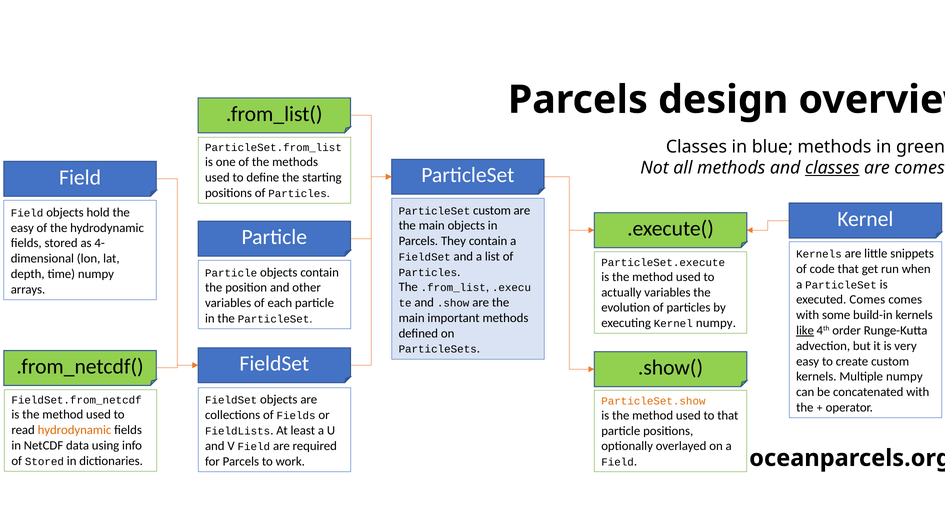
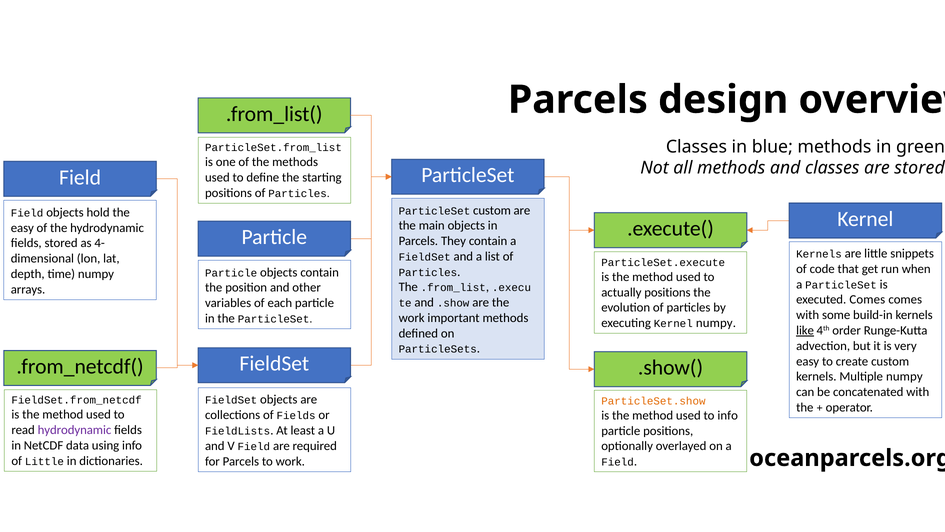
classes underline: present -> none (832, 168)
are comes: comes -> stored (920, 168)
actually variables: variables -> positions (667, 292)
main: main -> work (412, 318)
to that: that -> info (728, 415)
hydrodynamic colour: orange -> purple (74, 430)
of Stored: Stored -> Little (44, 461)
